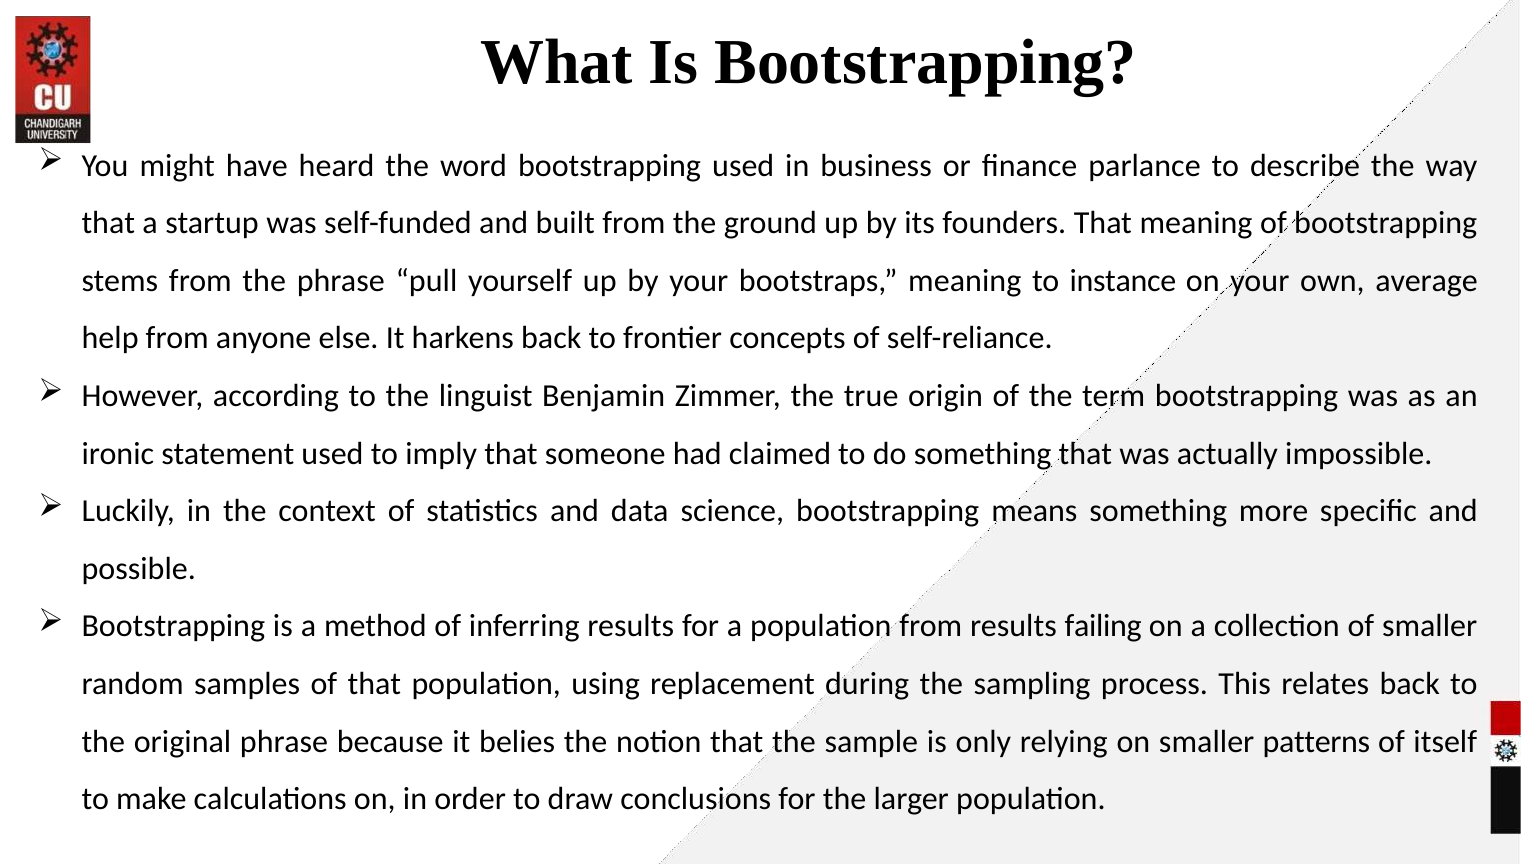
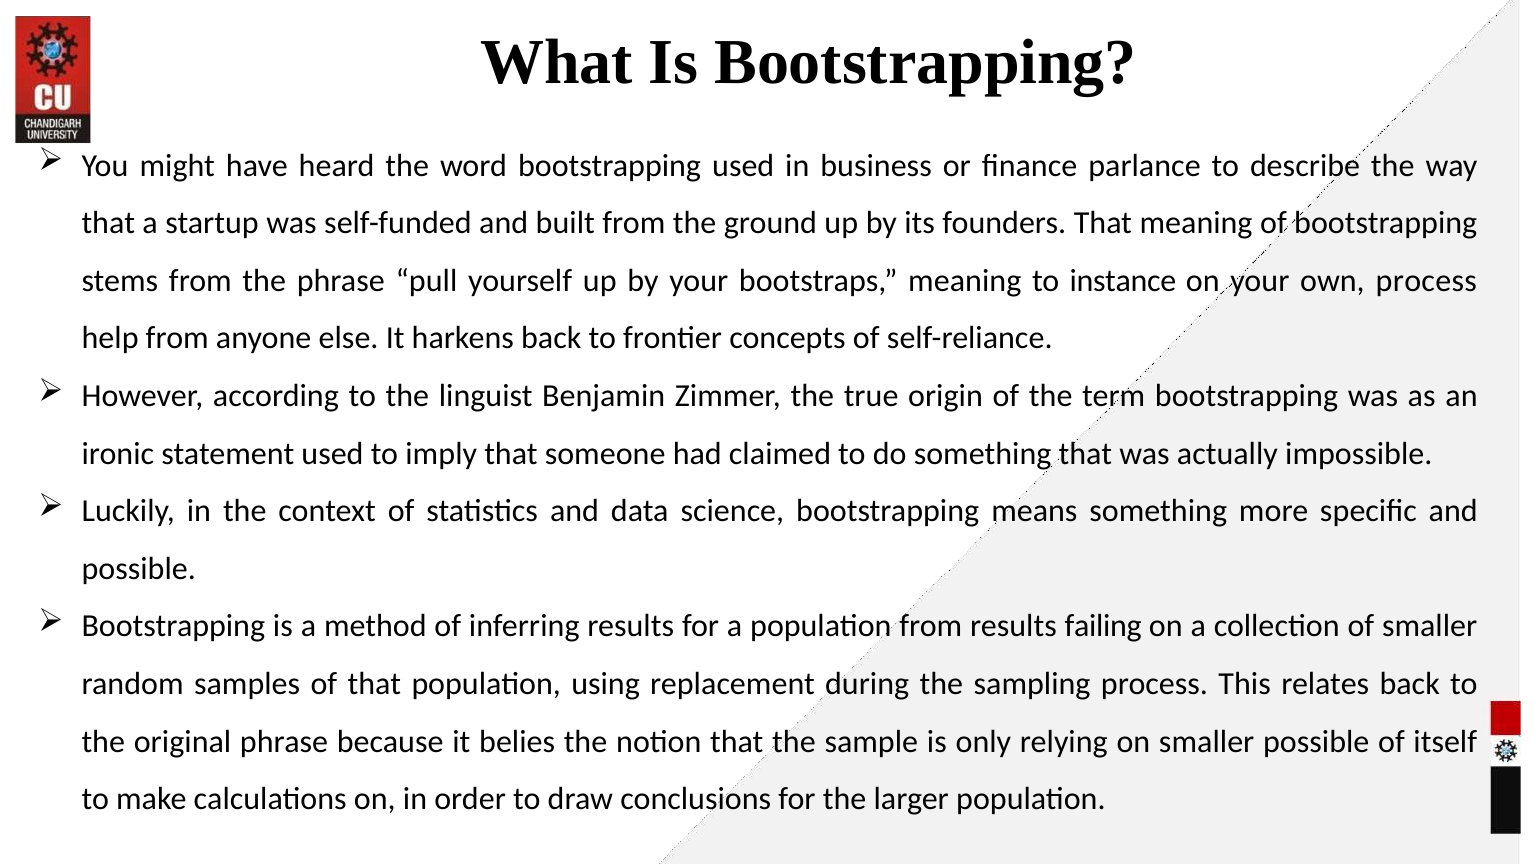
own average: average -> process (1426, 281)
smaller patterns: patterns -> possible (1316, 741)
